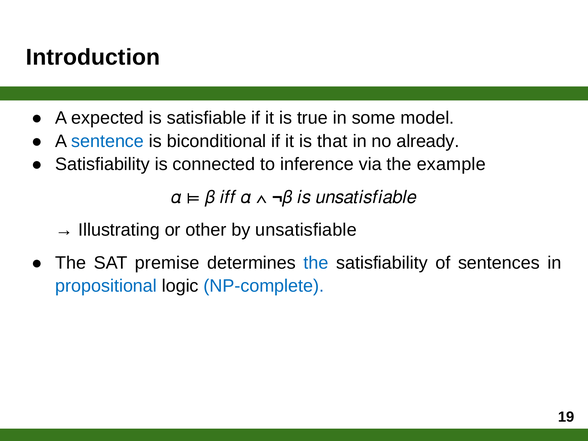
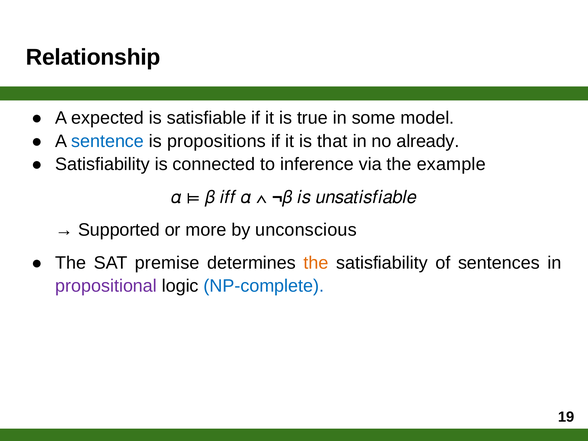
Introduction: Introduction -> Relationship (93, 57)
biconditional: biconditional -> propositions (216, 141)
Illustrating: Illustrating -> Supported (119, 230)
other: other -> more (206, 230)
unsatisfiable: unsatisfiable -> unconscious (306, 230)
the colour: blue -> orange (316, 263)
propositional colour: blue -> purple (106, 286)
